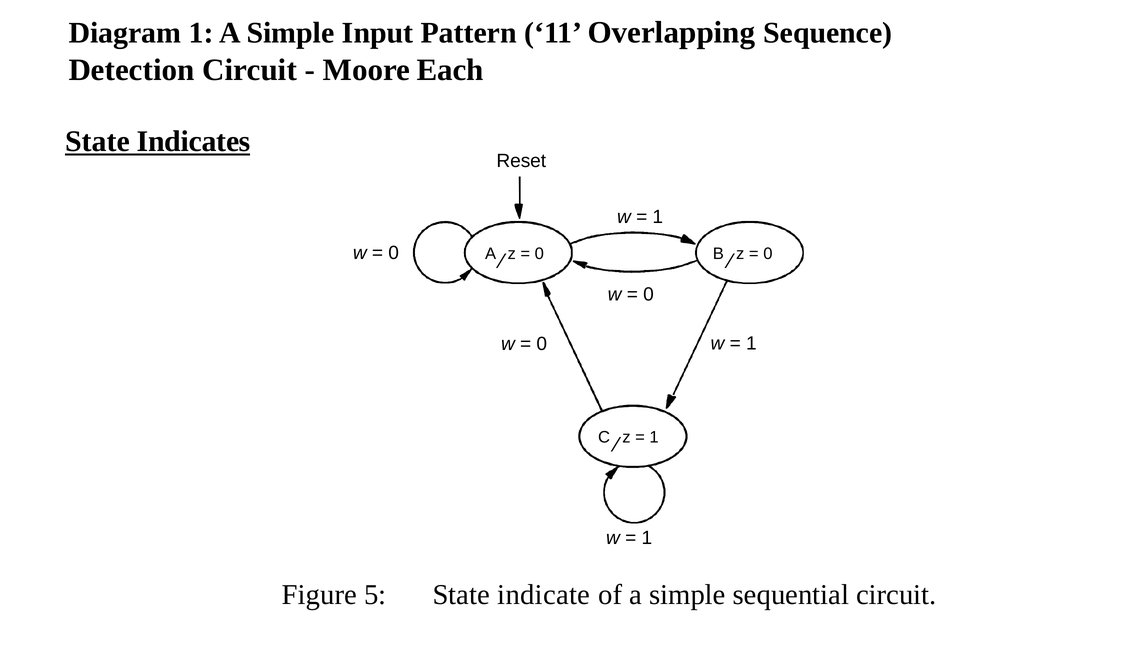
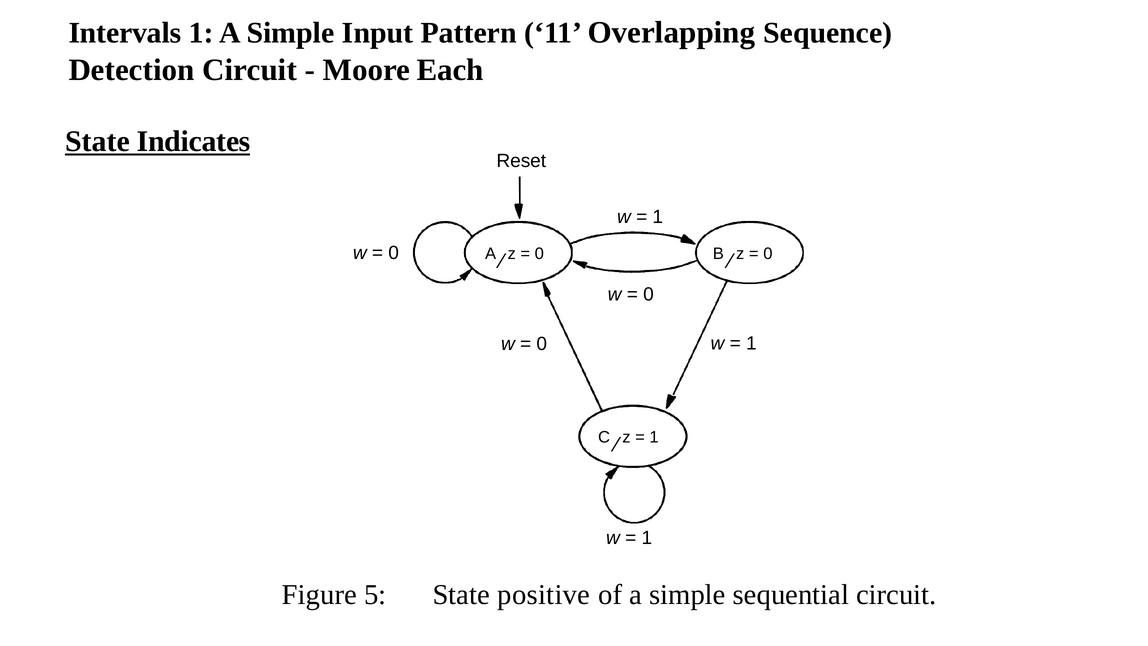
Diagram: Diagram -> Intervals (125, 33)
indicate: indicate -> positive (544, 595)
